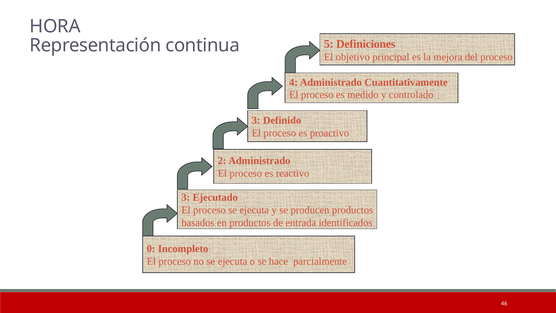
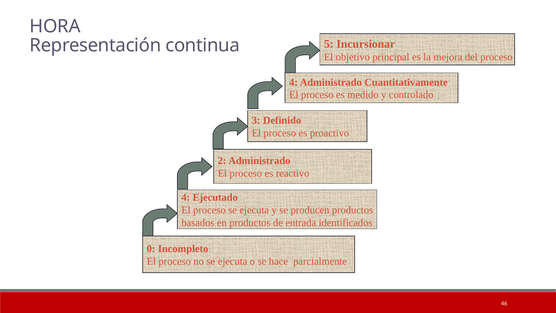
Definiciones: Definiciones -> Incursionar (366, 44)
3: 3 -> 4 (186, 197)
